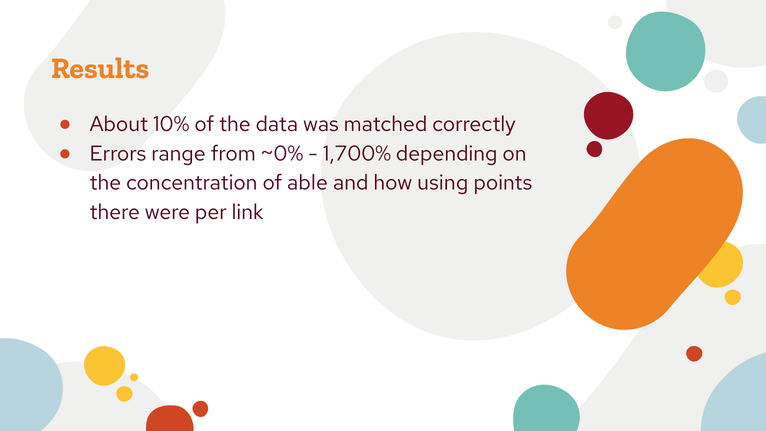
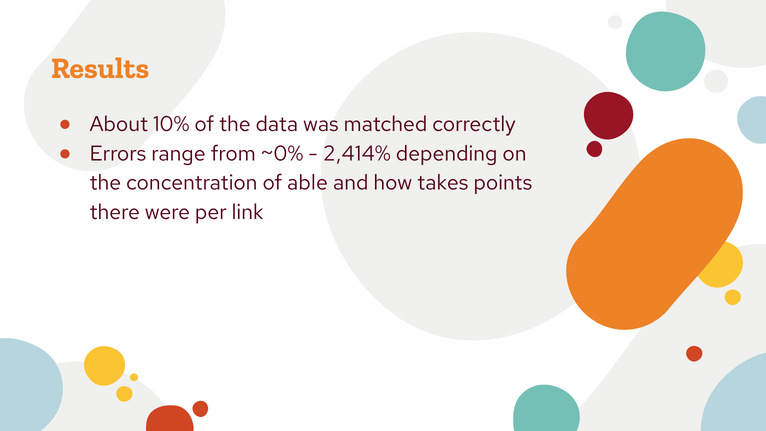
1,700%: 1,700% -> 2,414% (357, 154)
using: using -> takes (443, 183)
